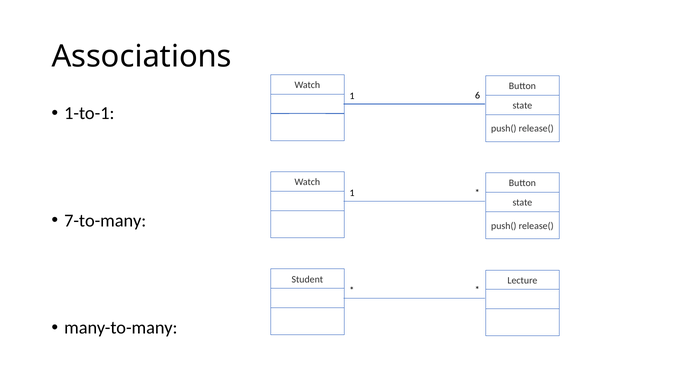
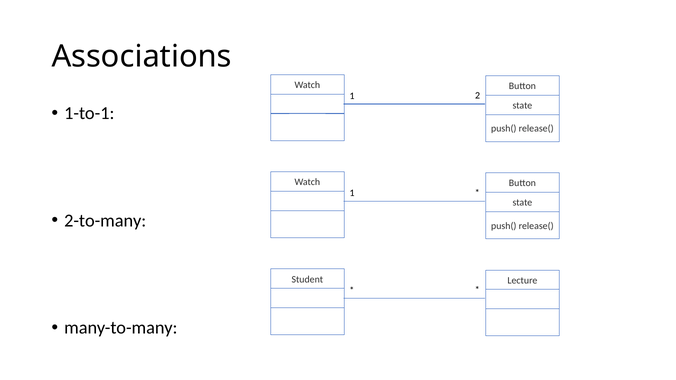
6: 6 -> 2 (478, 96)
7-to-many: 7-to-many -> 2-to-many (105, 221)
